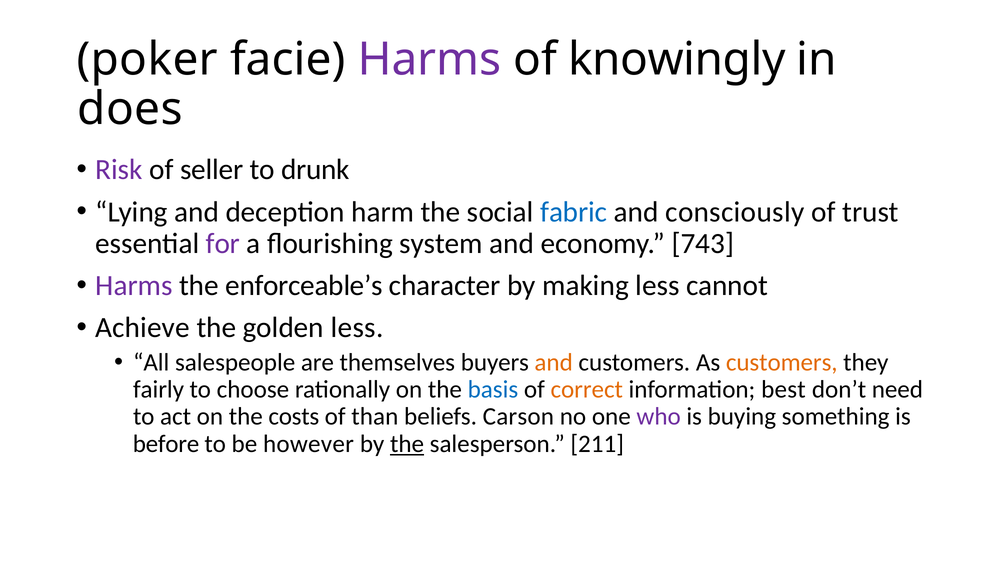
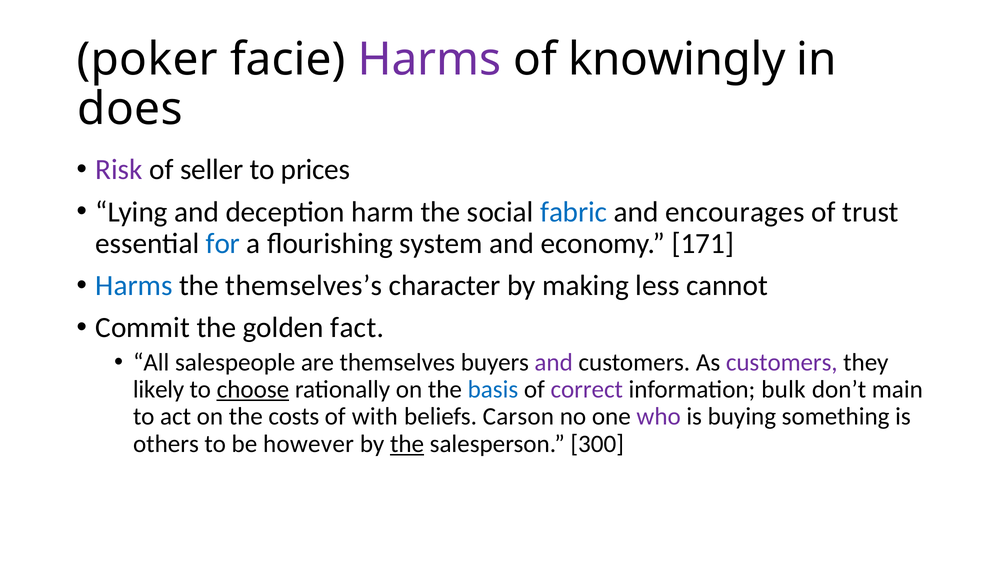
drunk: drunk -> prices (316, 170)
consciously: consciously -> encourages (735, 212)
for colour: purple -> blue (223, 243)
743: 743 -> 171 (703, 243)
Harms colour: purple -> blue (134, 286)
enforceable’s: enforceable’s -> themselves’s (304, 286)
Achieve: Achieve -> Commit (143, 328)
golden less: less -> fact (357, 328)
and colour: orange -> purple (554, 362)
customers colour: orange -> purple (782, 362)
fairly: fairly -> likely (159, 389)
choose underline: none -> present (253, 389)
correct colour: orange -> purple (587, 389)
best: best -> bulk (783, 389)
need: need -> main (897, 389)
than: than -> with (375, 416)
before: before -> others (166, 444)
211: 211 -> 300 (597, 444)
